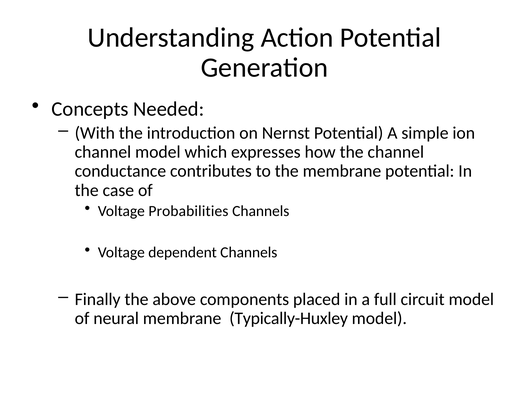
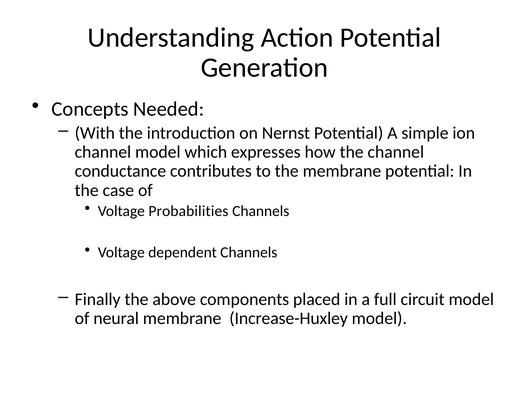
Typically-Huxley: Typically-Huxley -> Increase-Huxley (289, 318)
